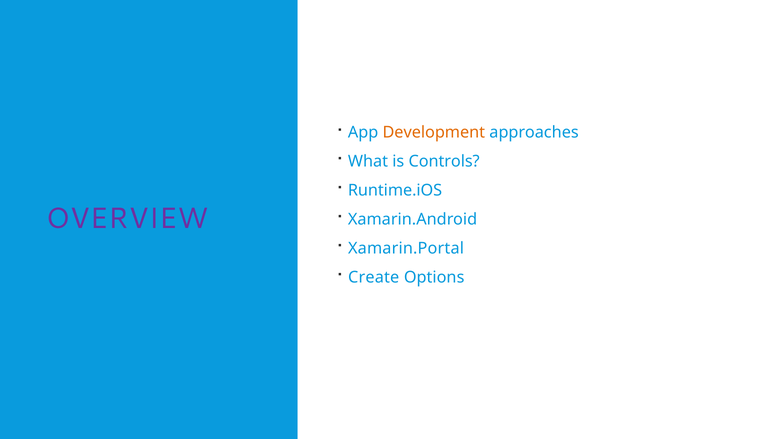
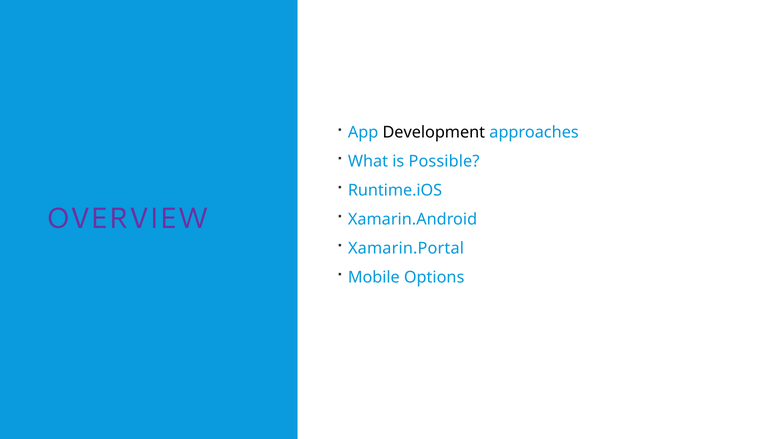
Development colour: orange -> black (434, 132)
Controls: Controls -> Possible (444, 161)
Create: Create -> Mobile (374, 277)
